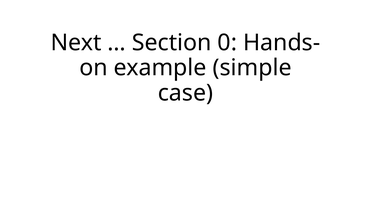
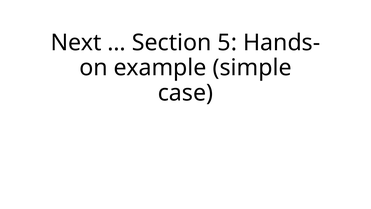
0: 0 -> 5 (227, 43)
